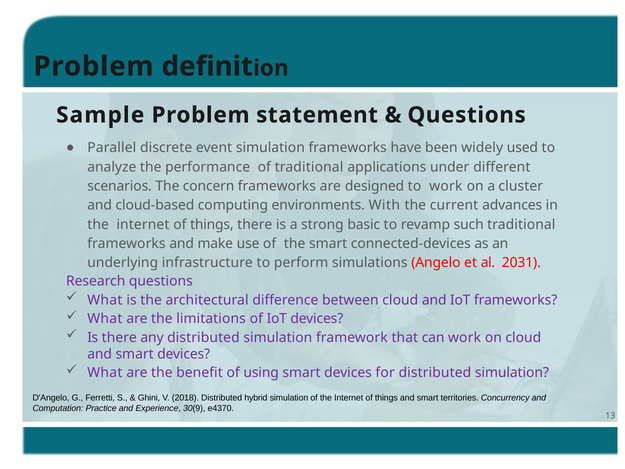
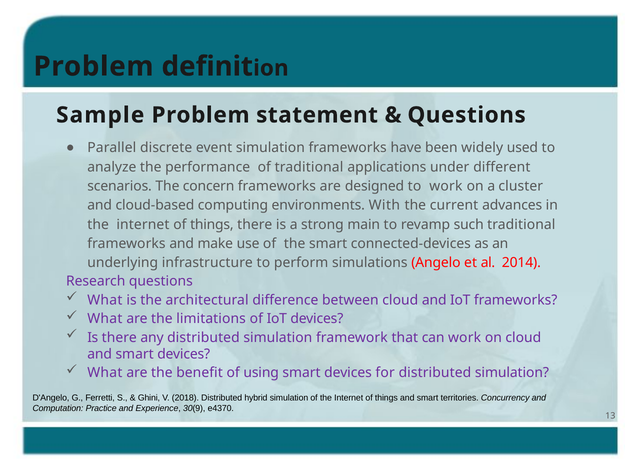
basic: basic -> main (364, 224)
2031: 2031 -> 2014 (521, 263)
